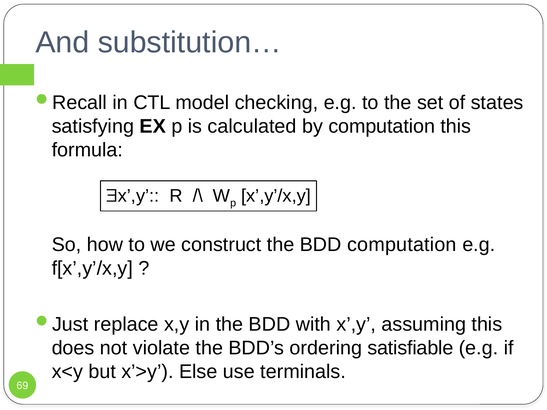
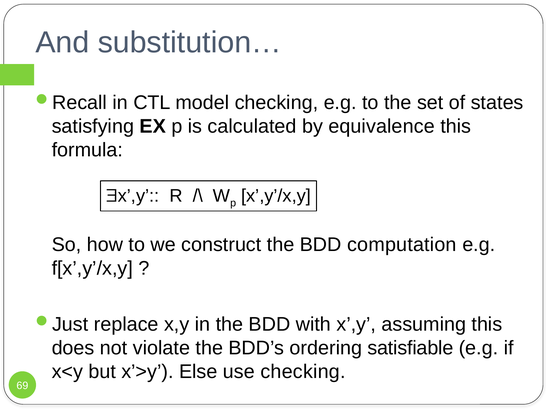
by computation: computation -> equivalence (382, 126)
use terminals: terminals -> checking (303, 372)
